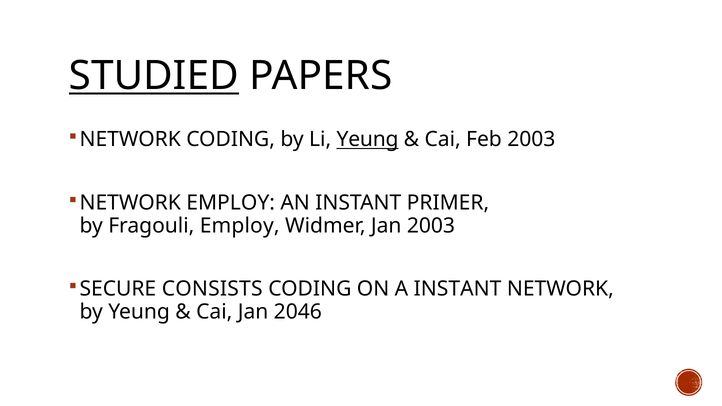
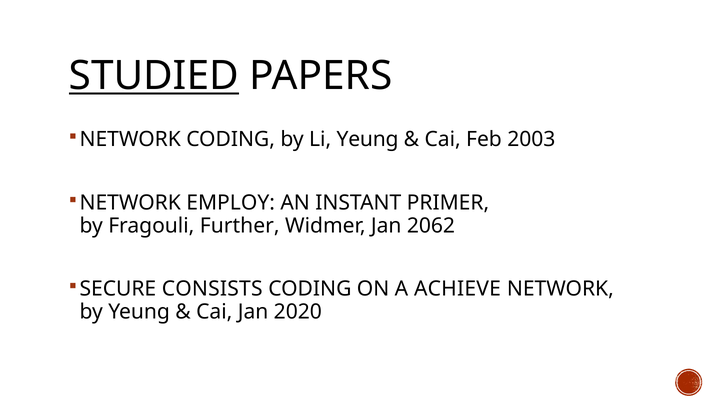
Yeung underline: present -> none (368, 140)
Fragouli Employ: Employ -> Further (240, 226)
Jan 2003: 2003 -> 2062 (431, 226)
A INSTANT: INSTANT -> ACHIEVE (457, 289)
2046: 2046 -> 2020 (298, 312)
